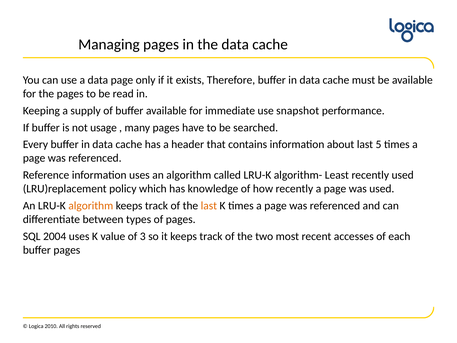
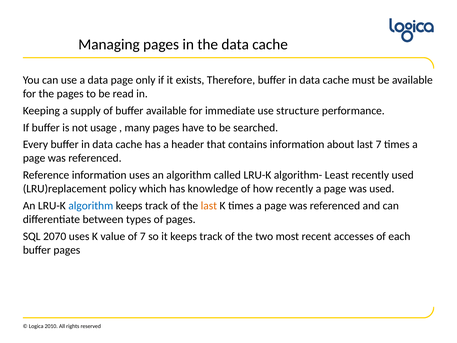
snapshot: snapshot -> structure (298, 111)
last 5: 5 -> 7 (379, 144)
algorithm colour: orange -> blue (91, 206)
2004: 2004 -> 2070 (55, 236)
of 3: 3 -> 7 (143, 236)
